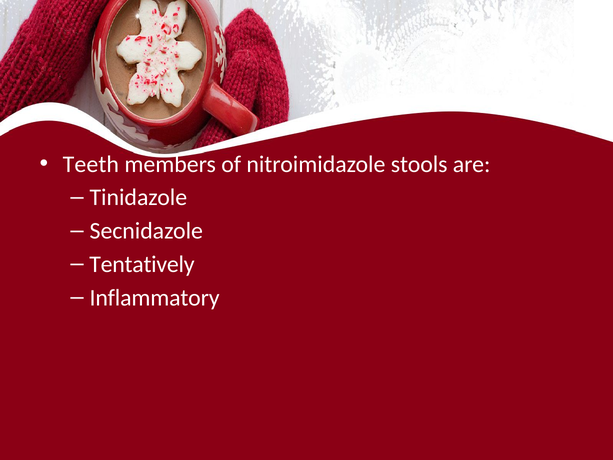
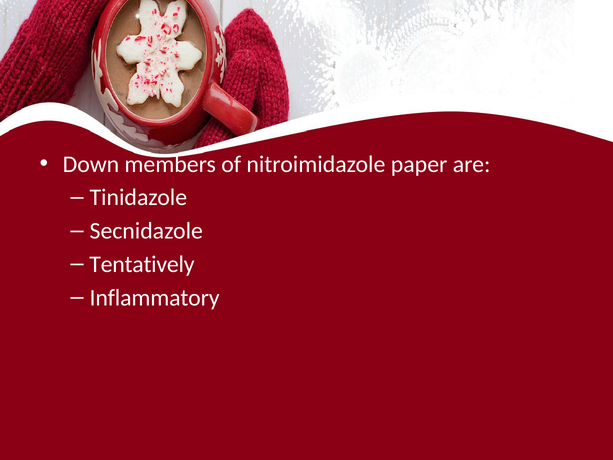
Teeth: Teeth -> Down (91, 164)
stools: stools -> paper (419, 164)
